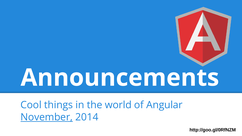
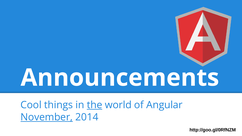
the underline: none -> present (95, 105)
